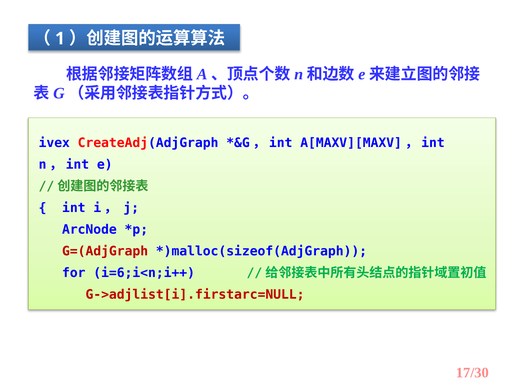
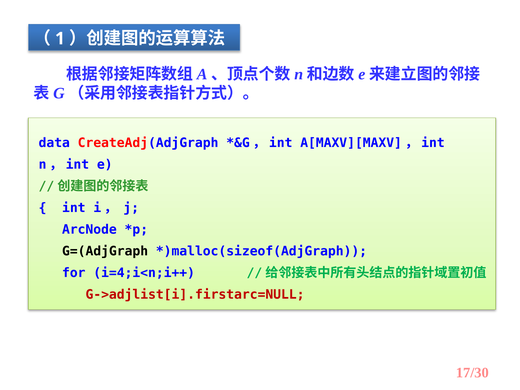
ivex: ivex -> data (54, 143)
G=(AdjGraph colour: red -> black (105, 251)
i=6;i<n;i++: i=6;i<n;i++ -> i=4;i<n;i++ (144, 273)
